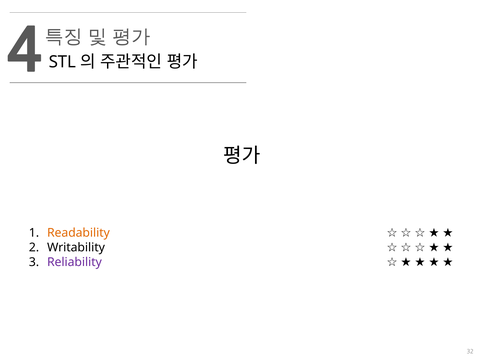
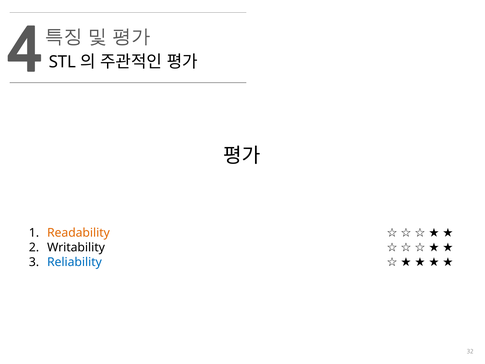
Reliability colour: purple -> blue (74, 262)
